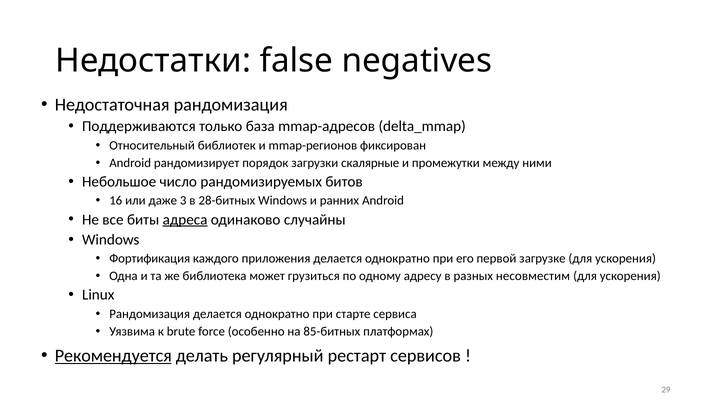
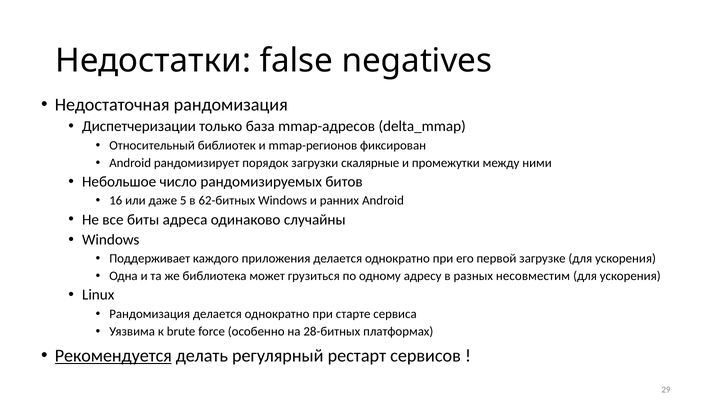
Поддерживаются: Поддерживаются -> Диспетчеризации (139, 127)
3: 3 -> 5 (183, 201)
28-битных: 28-битных -> 62-битных (227, 201)
адреса underline: present -> none (185, 220)
Фортификация: Фортификация -> Поддерживает (150, 259)
85-битных: 85-битных -> 28-битных (332, 332)
